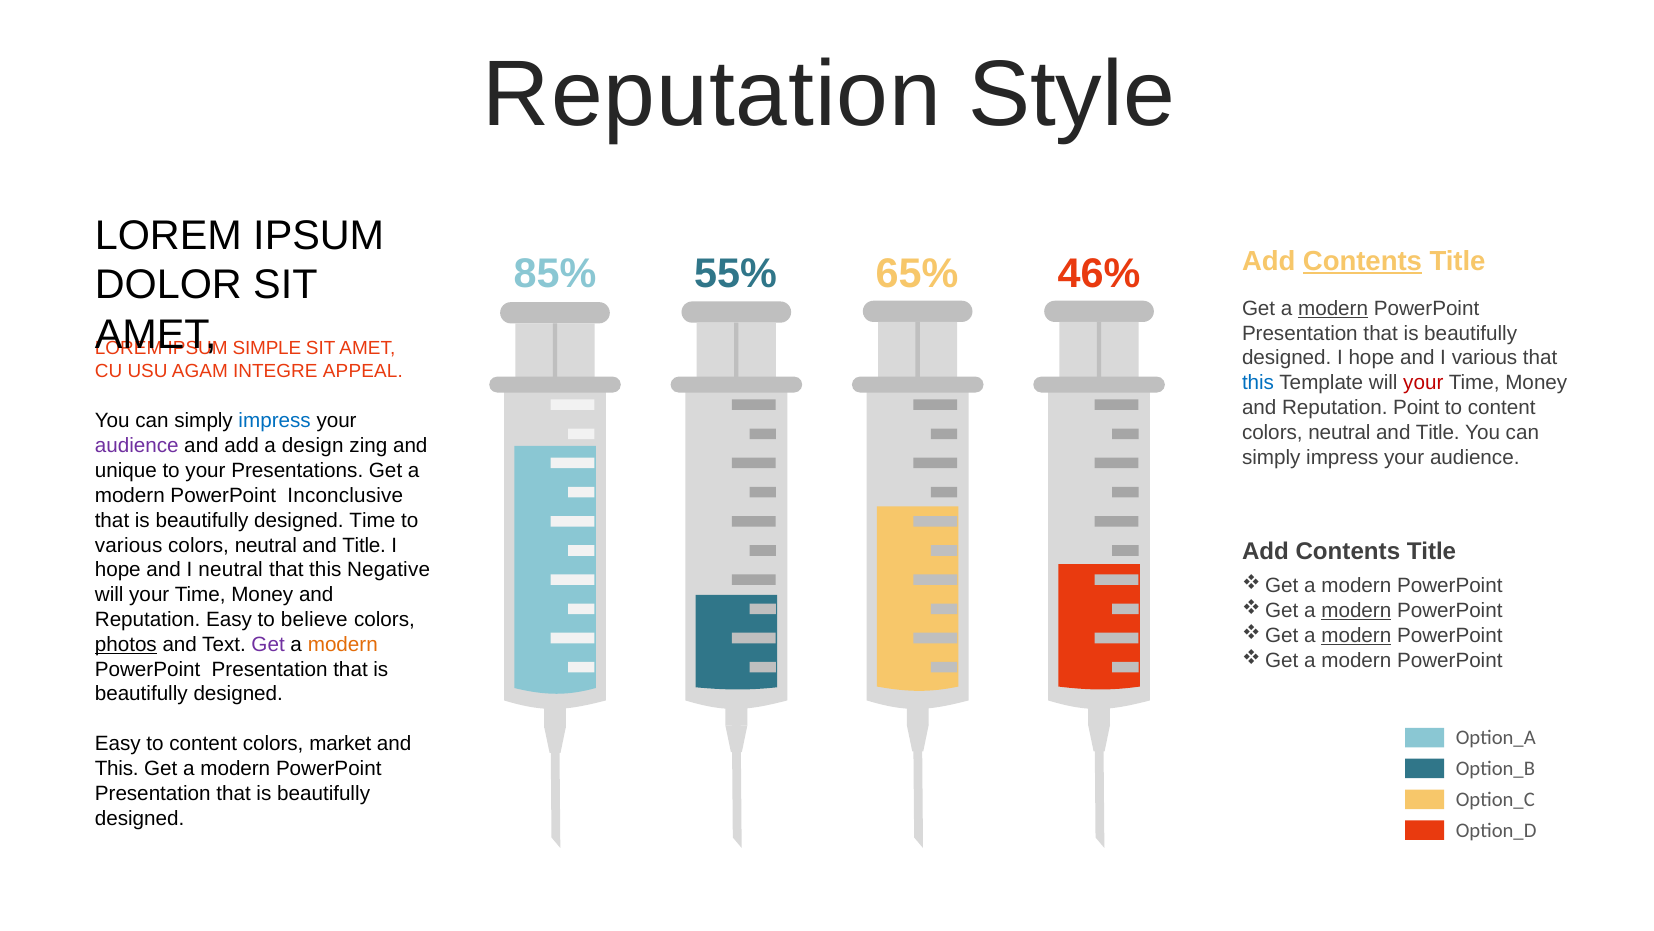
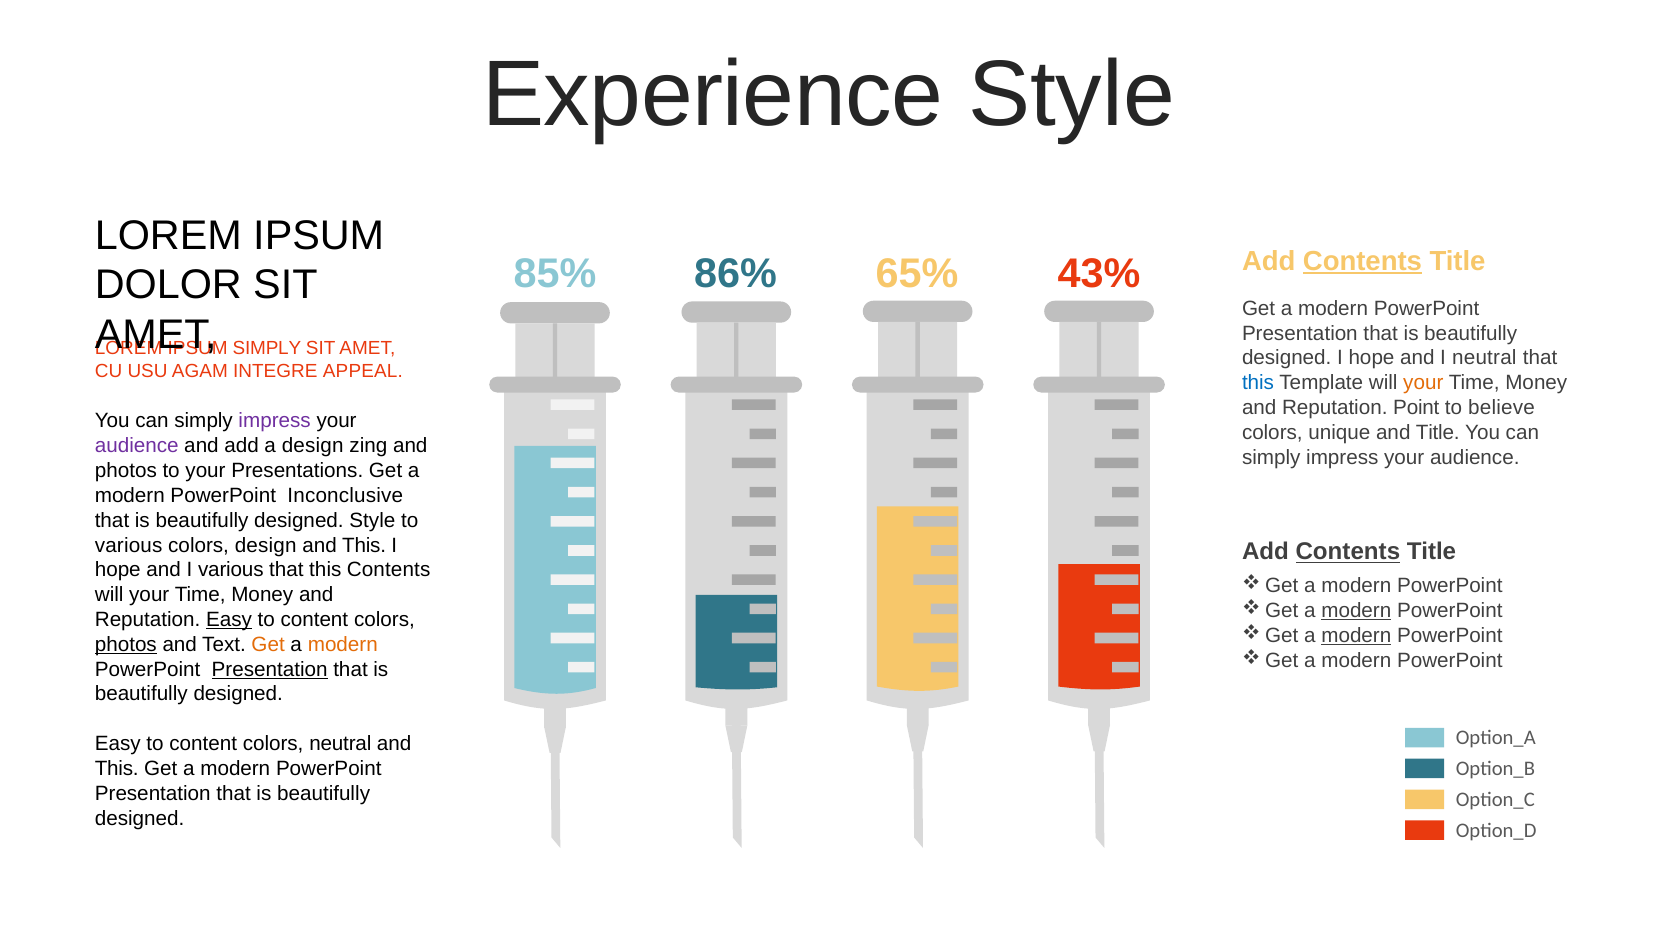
Reputation: Reputation -> Experience (713, 95)
55%: 55% -> 86% (735, 273)
46%: 46% -> 43% (1099, 273)
modern underline: present -> none (1333, 308)
SIMPLE: SIMPLE -> SIMPLY (267, 348)
I various: various -> neutral (1484, 358)
your colour: red -> orange (1423, 383)
content: content -> believe (1502, 408)
impress colour: blue -> purple (275, 421)
neutral: neutral -> unique (1339, 432)
unique: unique -> photos (126, 470)
designed Time: Time -> Style (372, 520)
neutral: neutral -> design (266, 545)
Title: Title -> This (364, 545)
Contents underline: none -> present (1348, 552)
I neutral: neutral -> various (231, 570)
this Negative: Negative -> Contents (389, 570)
Easy underline: none -> present (229, 619)
believe: believe -> content (314, 619)
Get colour: purple -> orange (268, 644)
Presentation underline: none -> present (270, 669)
colors market: market -> neutral (340, 743)
